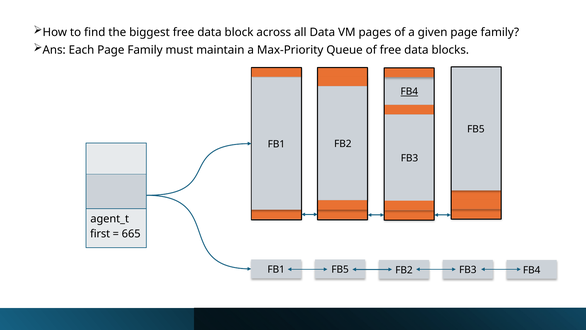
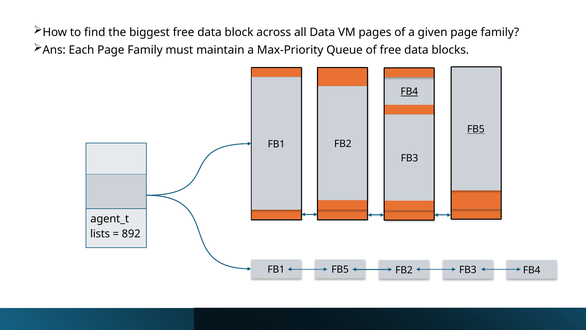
FB5 underline: none -> present (476, 129)
first: first -> lists (100, 234)
665: 665 -> 892 (131, 234)
